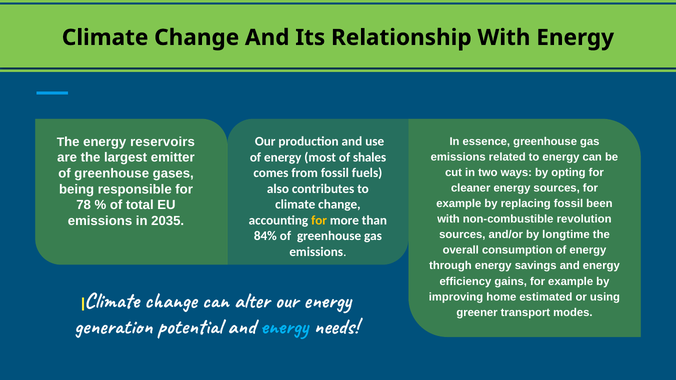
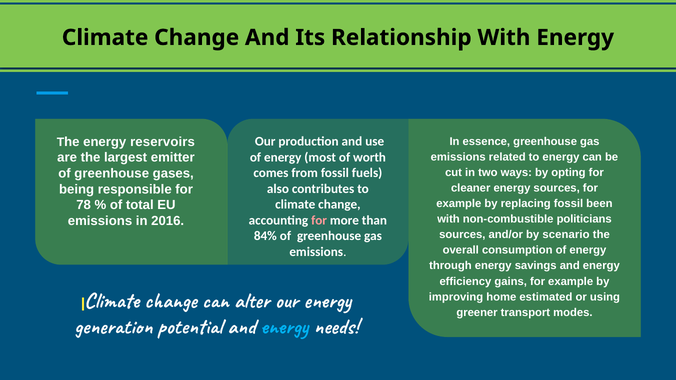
shales: shales -> worth (370, 157)
revolution: revolution -> politicians (584, 219)
2035: 2035 -> 2016 (168, 221)
for colour: yellow -> pink (319, 220)
longtime: longtime -> scenario (566, 235)
